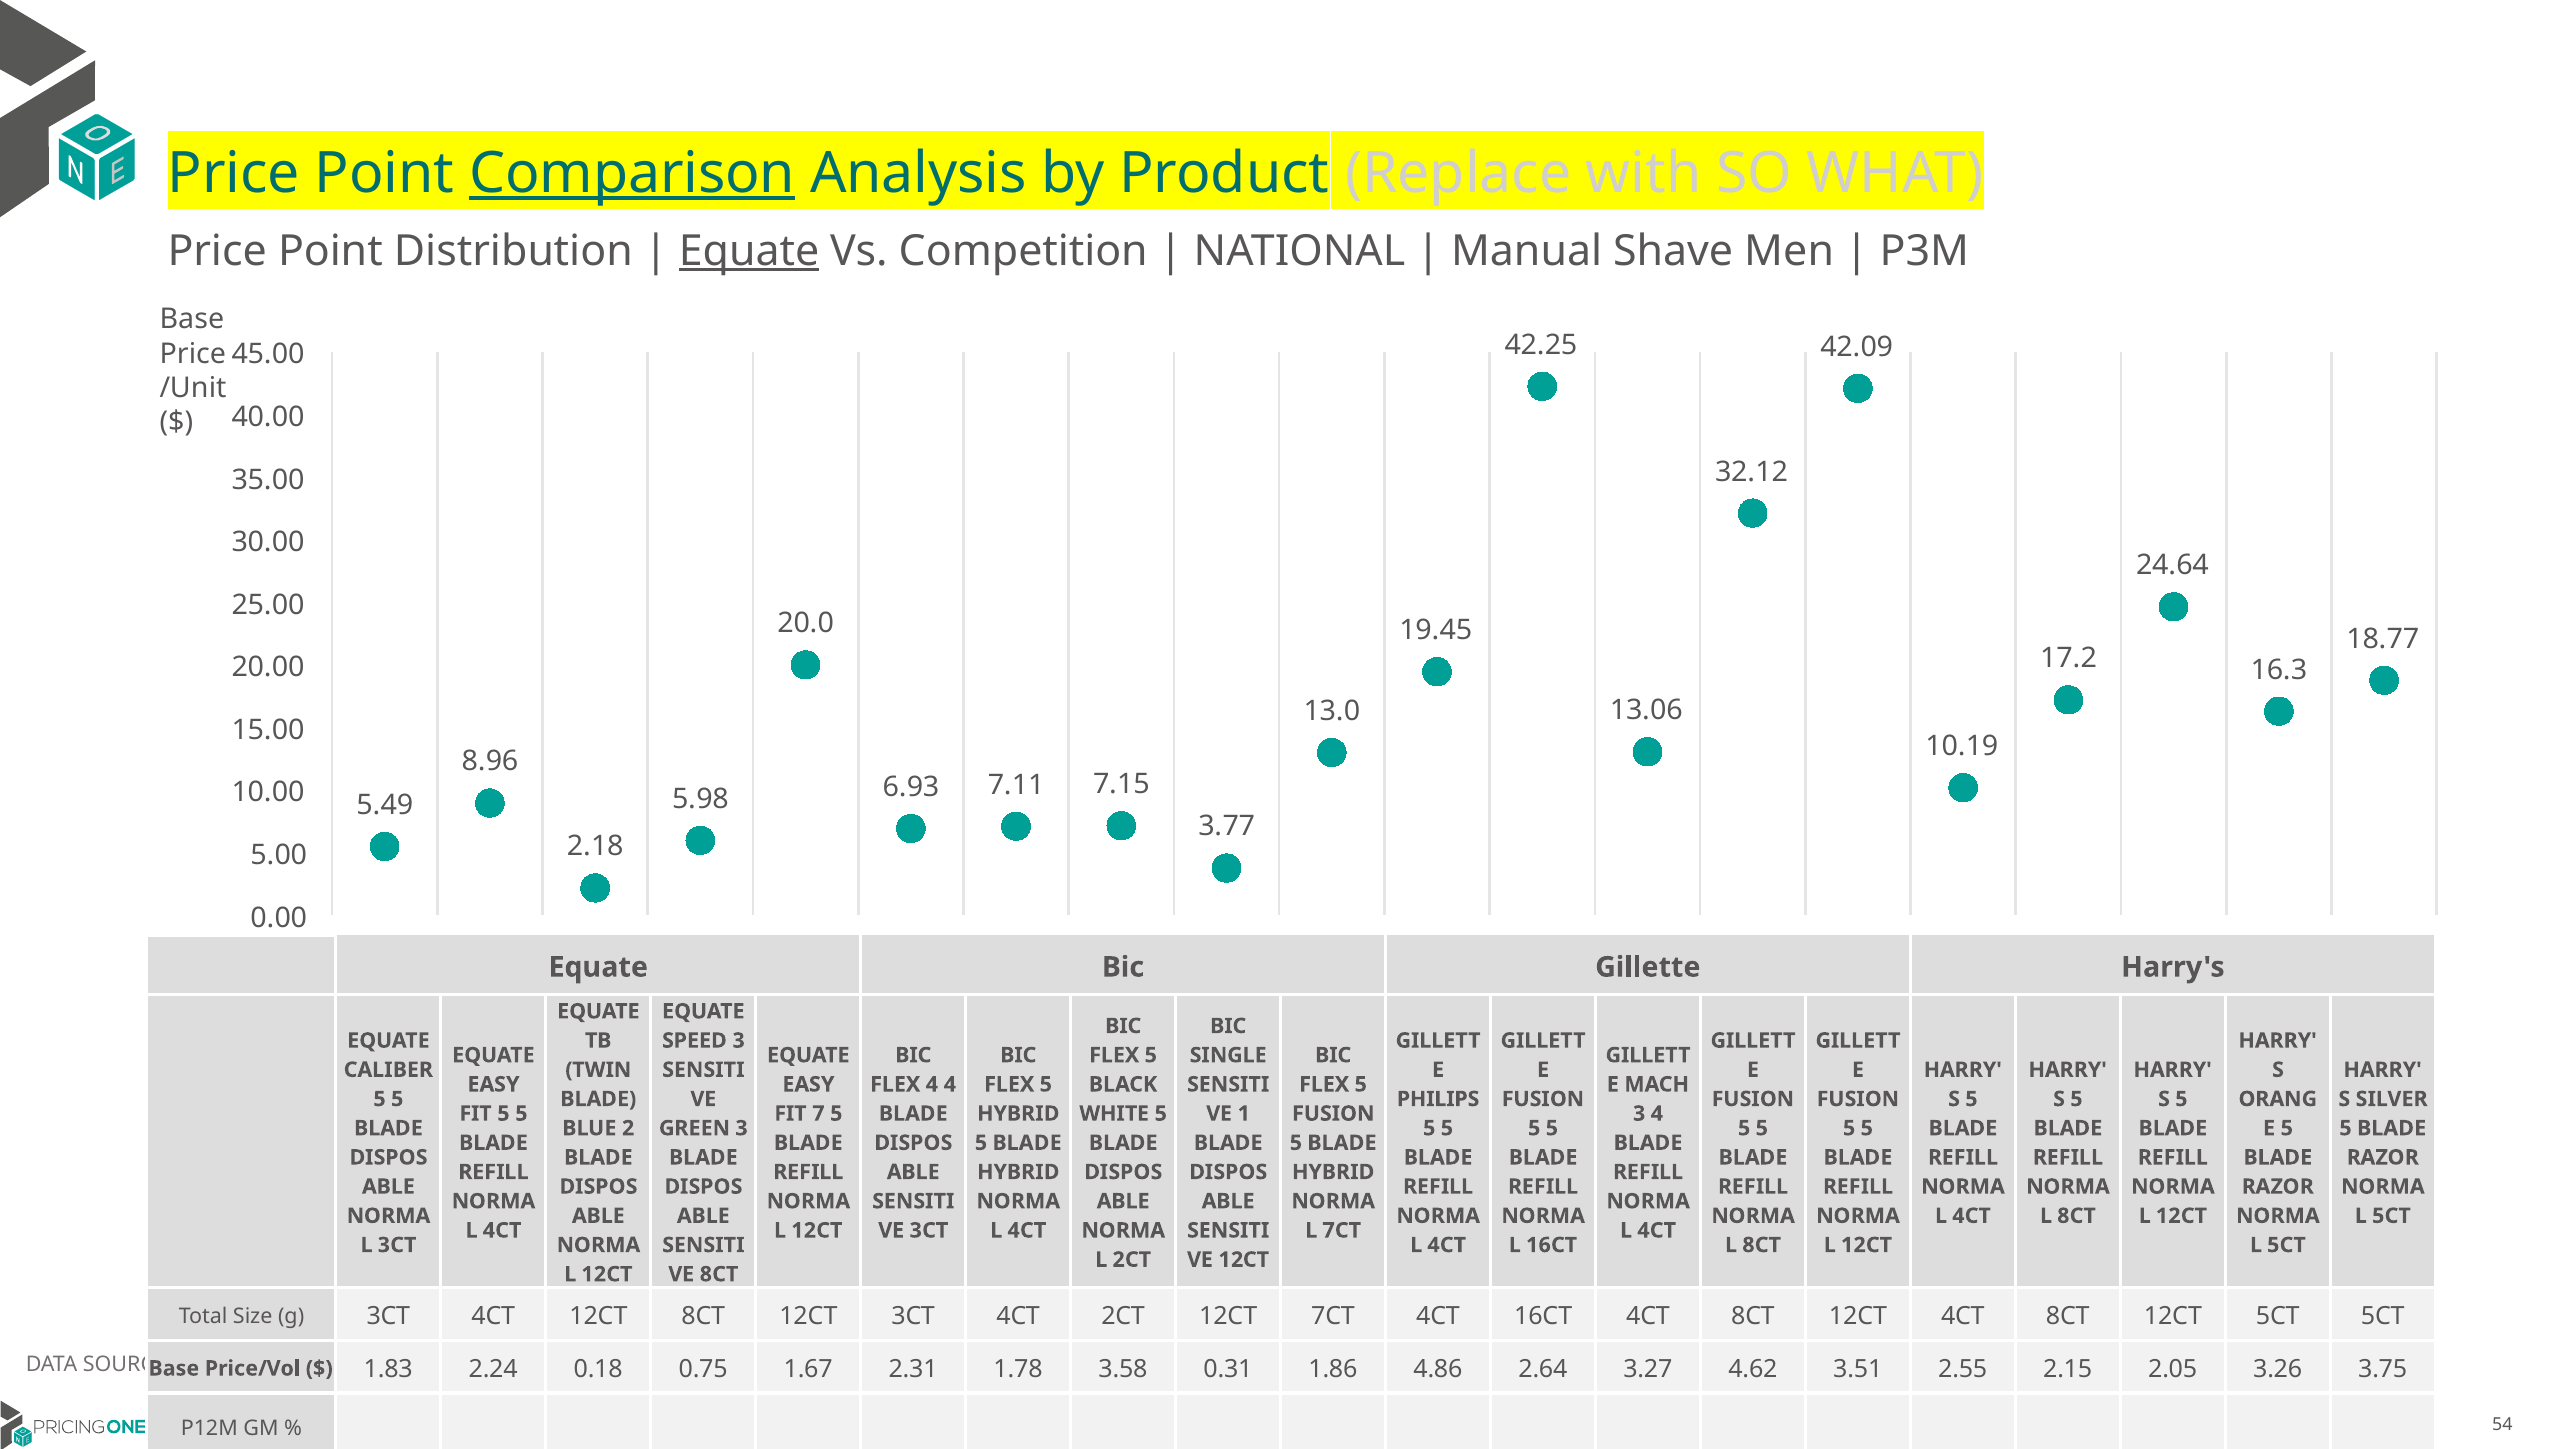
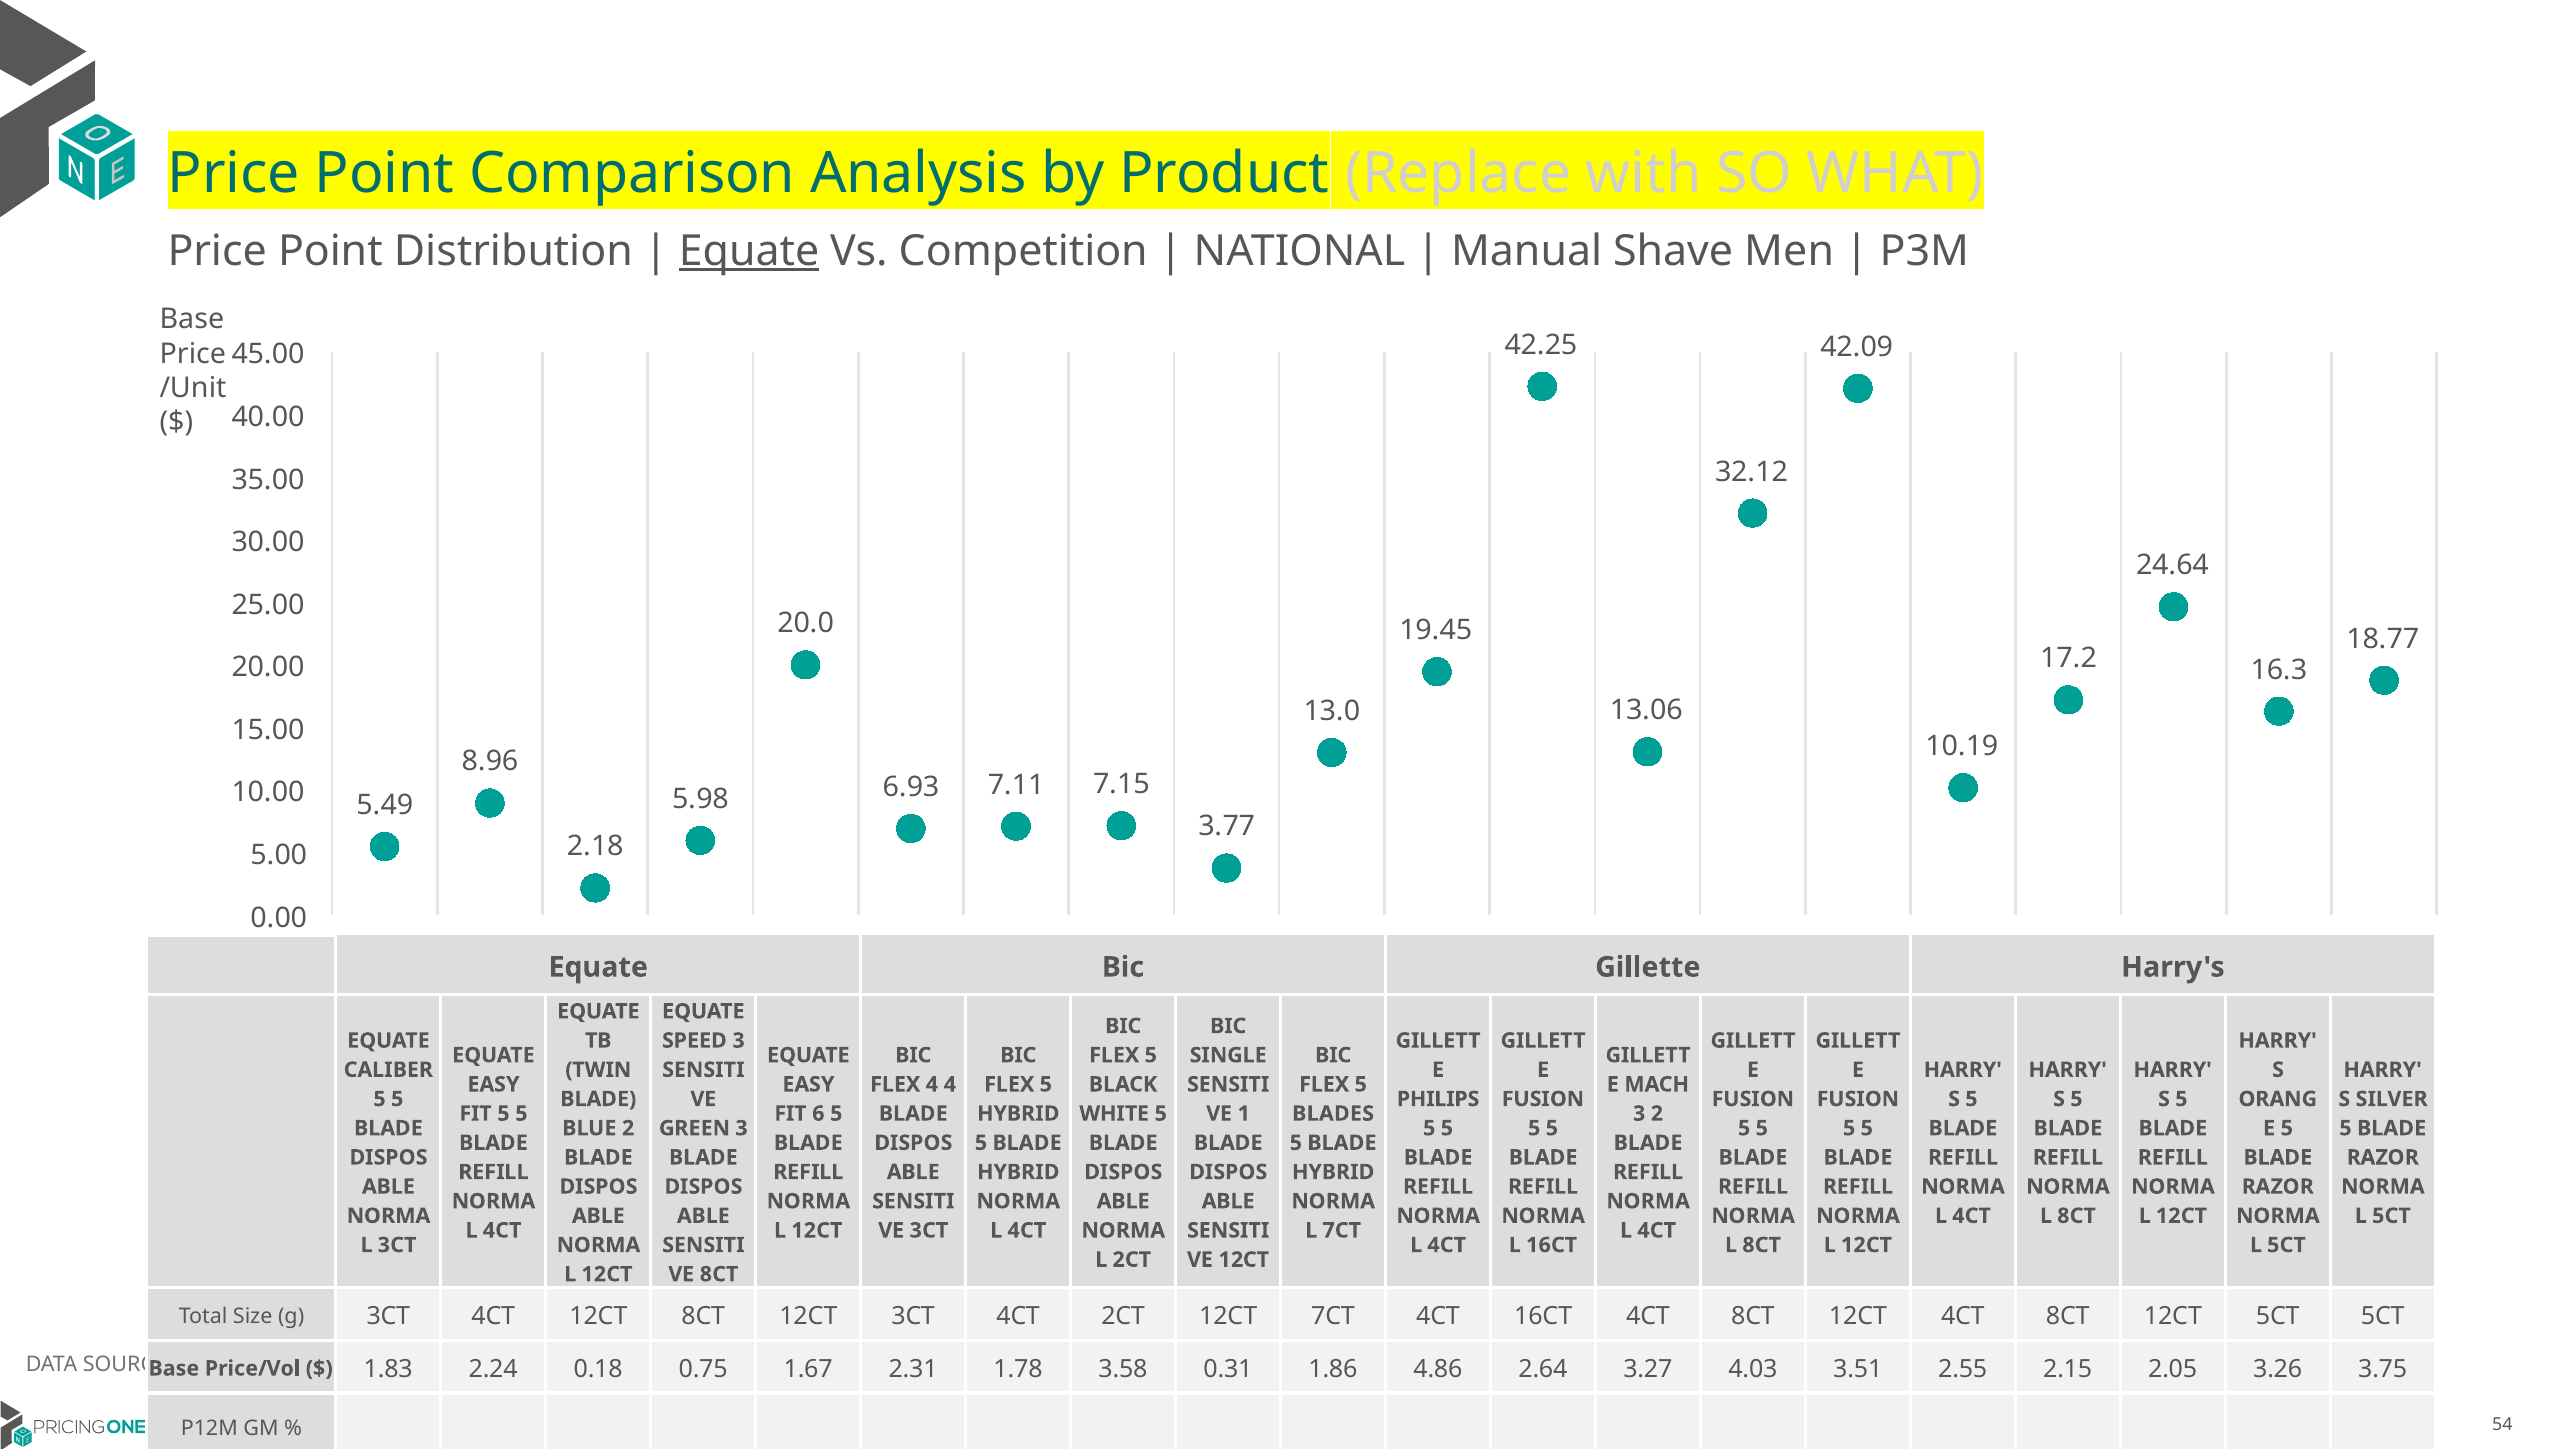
Comparison underline: present -> none (632, 173)
7: 7 -> 6 (818, 1114)
FUSION: FUSION -> BLADES (1333, 1114)
3 4: 4 -> 2 (1657, 1114)
4.62: 4.62 -> 4.03 (1753, 1369)
